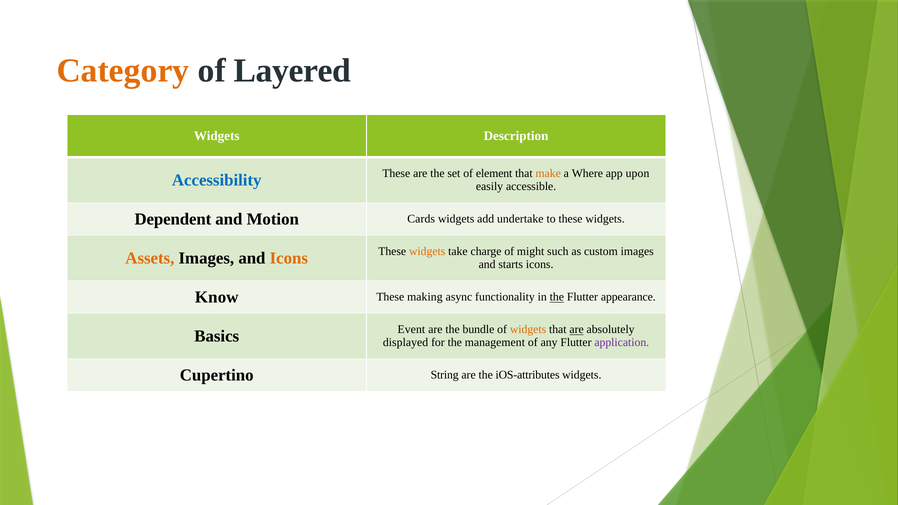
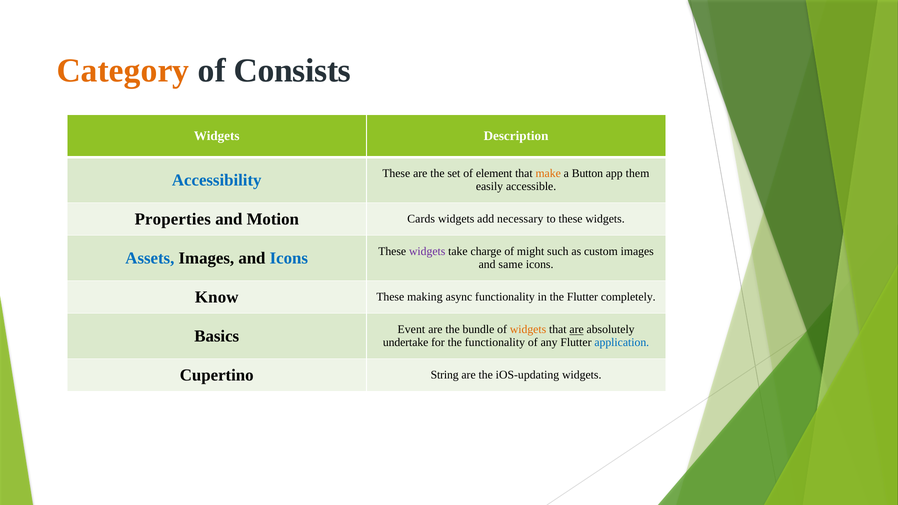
Layered: Layered -> Consists (292, 71)
Where: Where -> Button (587, 174)
upon: upon -> them (638, 174)
Dependent: Dependent -> Properties (173, 219)
undertake: undertake -> necessary (520, 219)
Assets colour: orange -> blue (150, 258)
Icons colour: orange -> blue (289, 258)
widgets colour: orange -> purple (427, 252)
starts: starts -> same (511, 265)
the underline: present -> none (557, 297)
appearance: appearance -> completely (628, 297)
displayed: displayed -> undertake (406, 343)
the management: management -> functionality (495, 343)
application colour: purple -> blue (622, 343)
iOS-attributes: iOS-attributes -> iOS-updating (527, 375)
